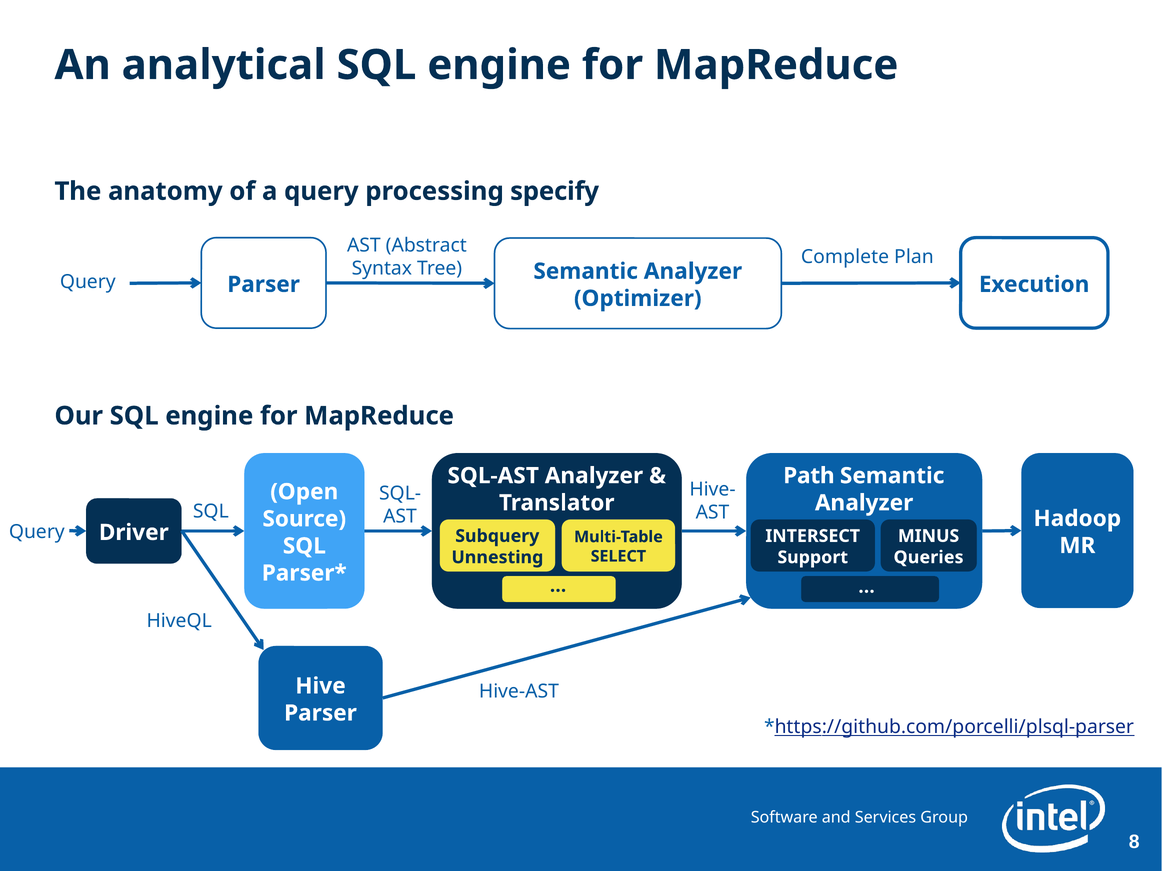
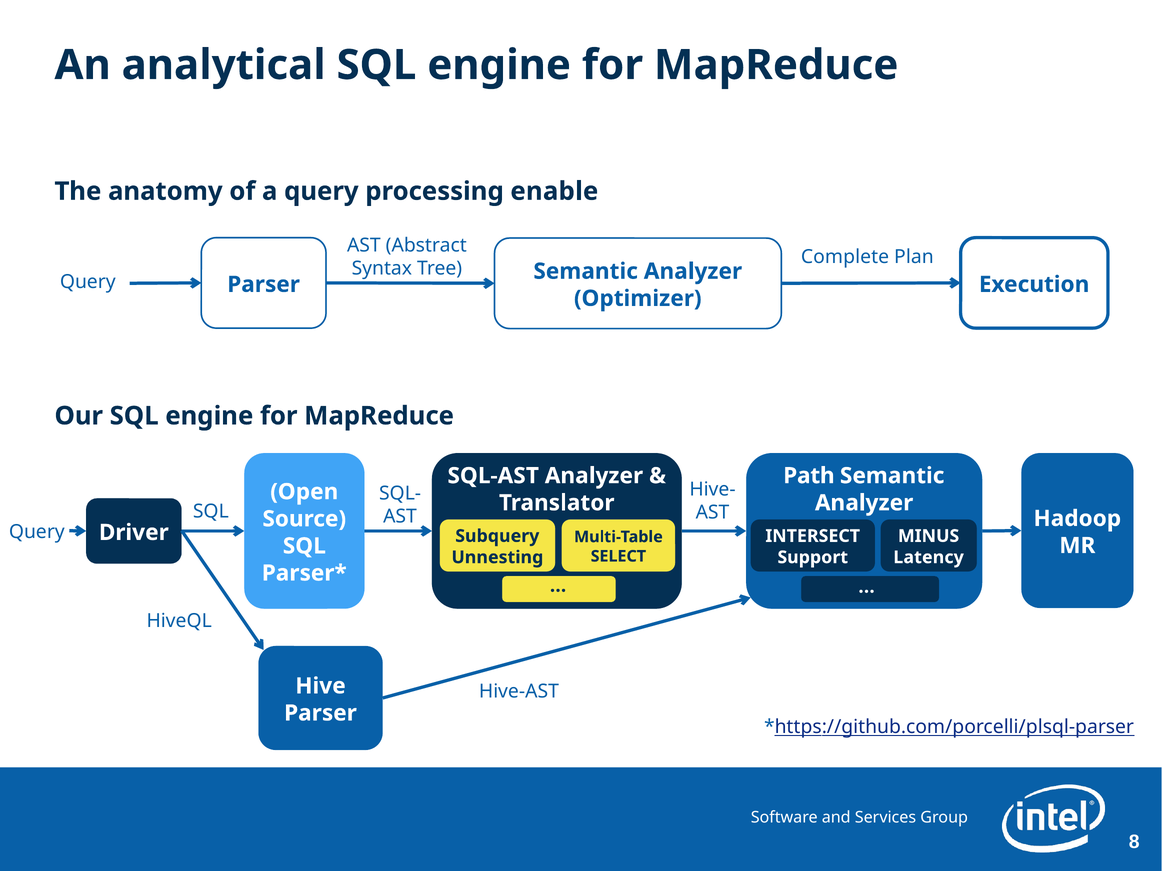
specify: specify -> enable (554, 191)
Queries: Queries -> Latency (929, 558)
